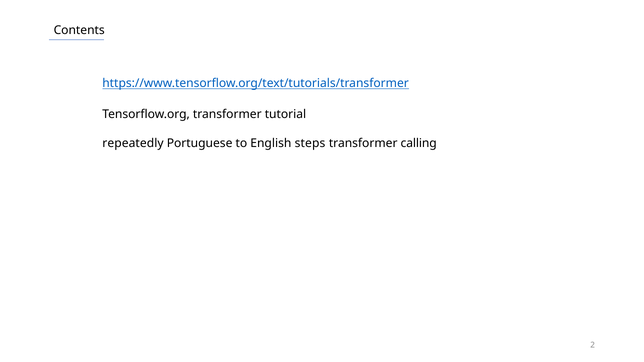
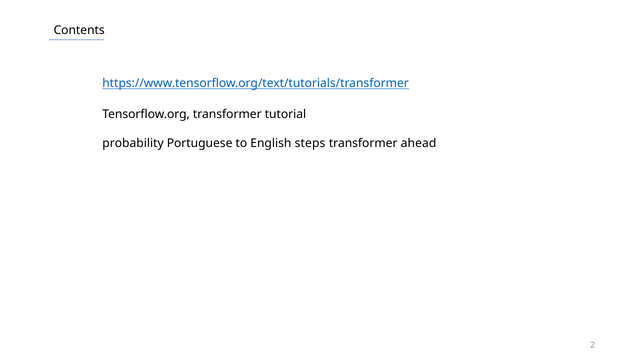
repeatedly: repeatedly -> probability (133, 143)
calling: calling -> ahead (419, 143)
